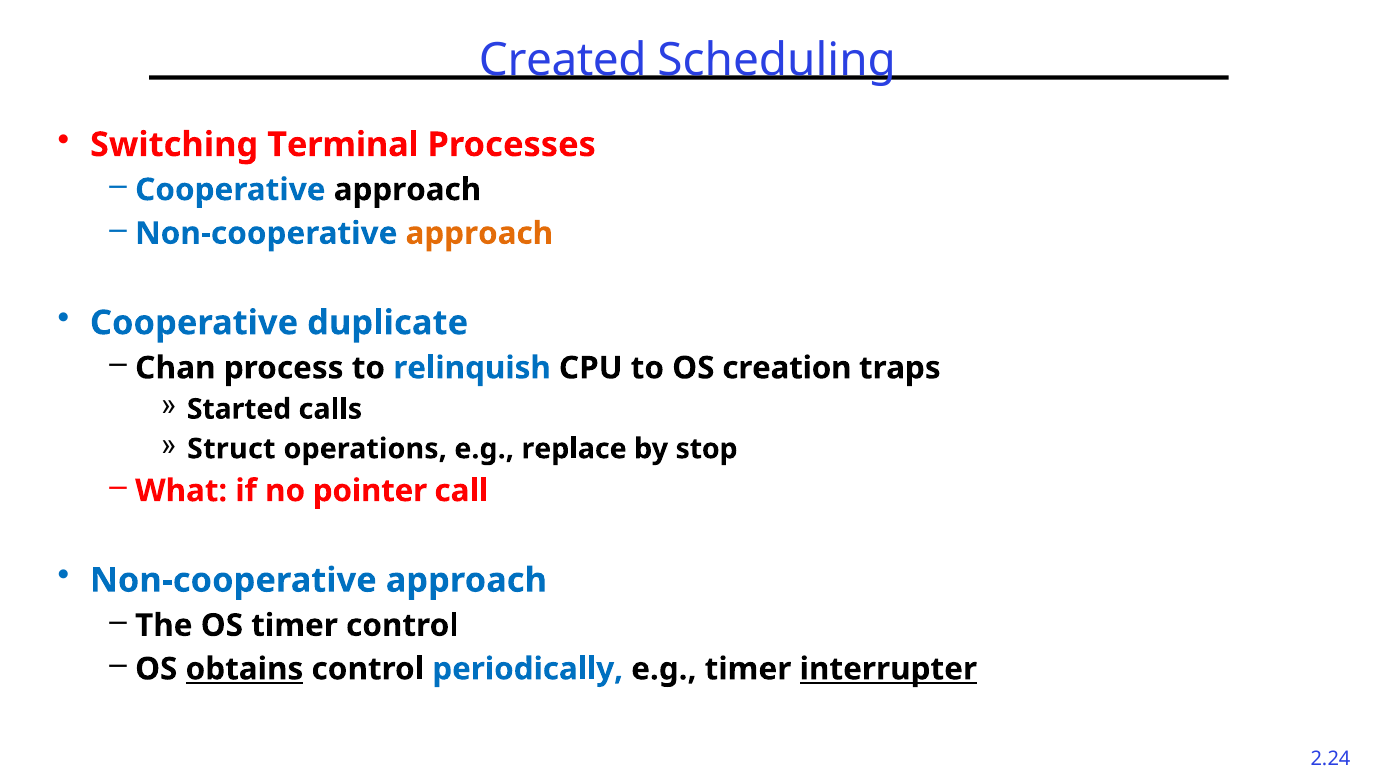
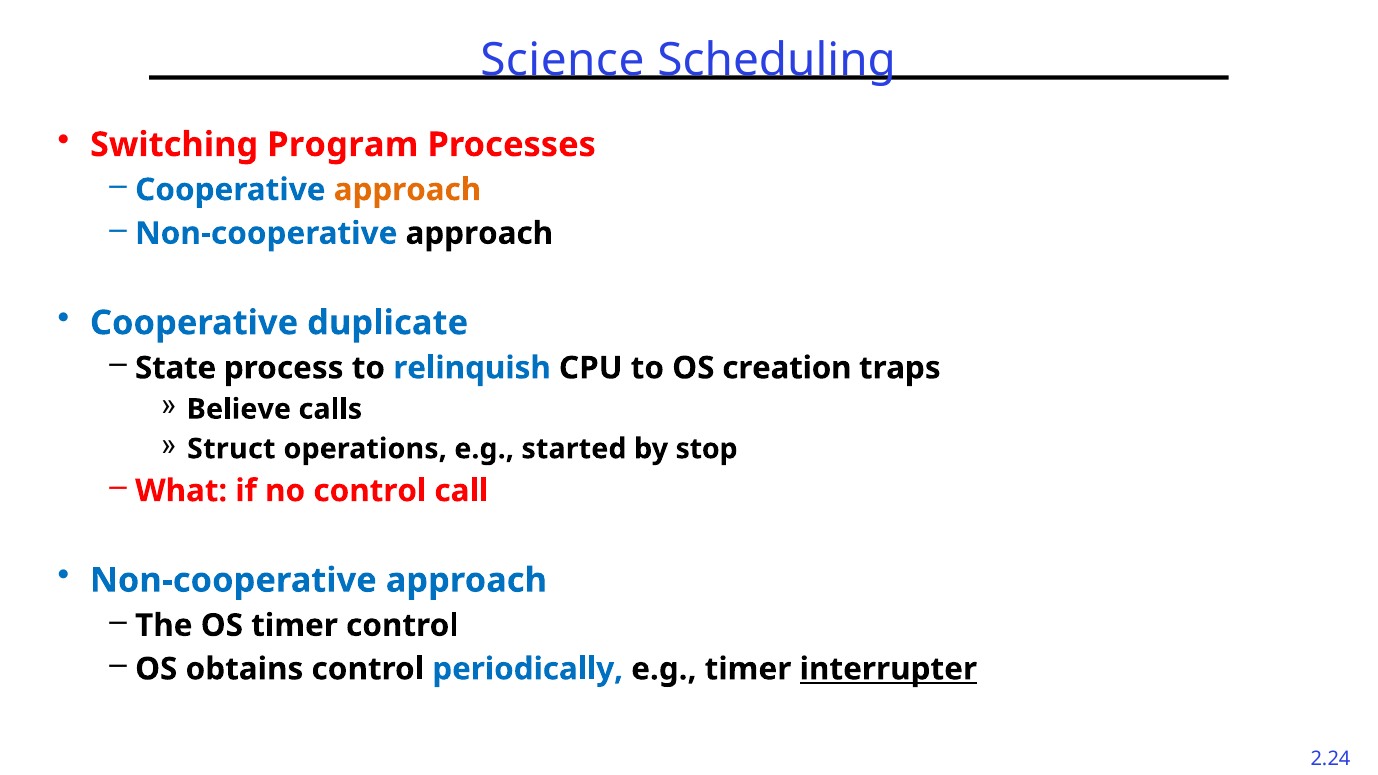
Created: Created -> Science (562, 61)
Terminal: Terminal -> Program (343, 145)
approach colour: black -> orange (407, 190)
approach colour: orange -> black (479, 233)
Chan: Chan -> State (176, 368)
Started: Started -> Believe (239, 409)
replace: replace -> started (574, 449)
no pointer: pointer -> control (370, 491)
obtains underline: present -> none (244, 669)
